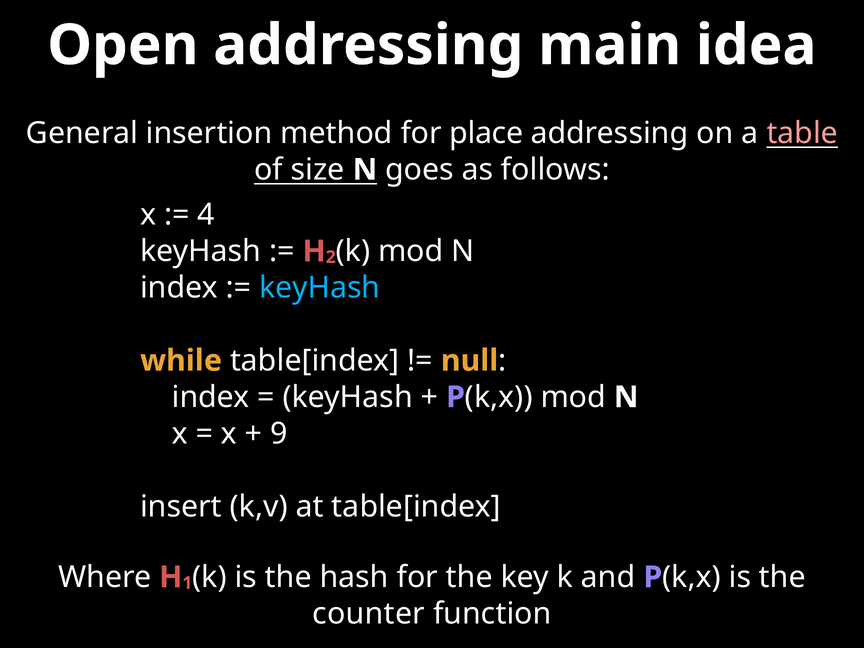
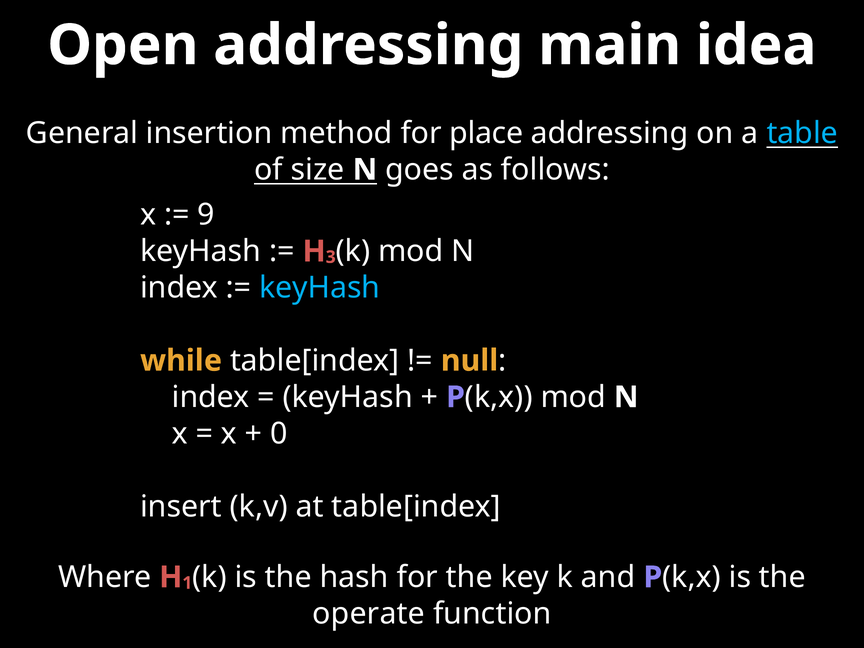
table colour: pink -> light blue (802, 133)
4: 4 -> 9 (206, 215)
2: 2 -> 3 (331, 257)
9: 9 -> 0 (279, 434)
counter: counter -> operate (369, 614)
